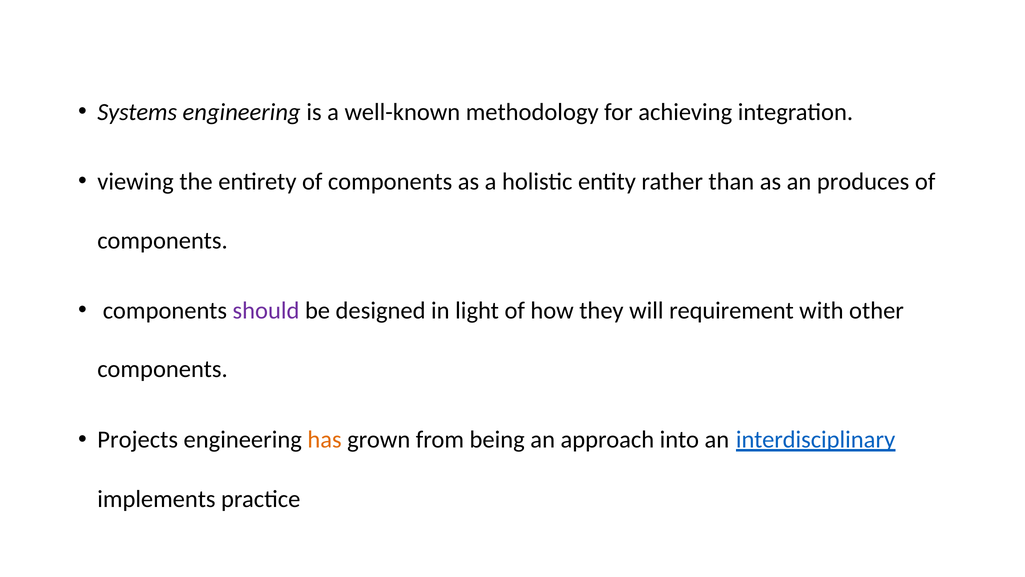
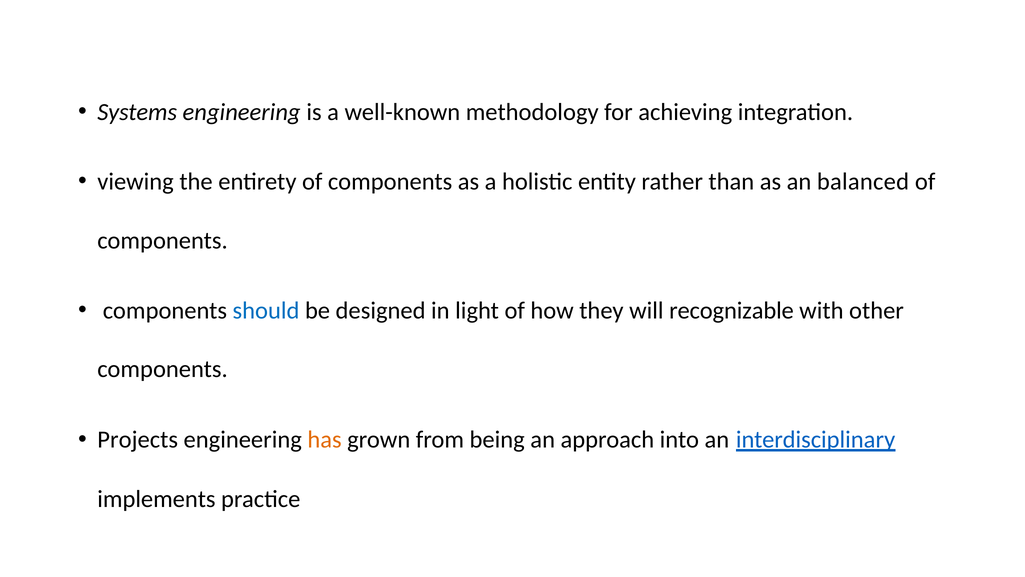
produces: produces -> balanced (863, 182)
should colour: purple -> blue (266, 310)
requirement: requirement -> recognizable (731, 310)
